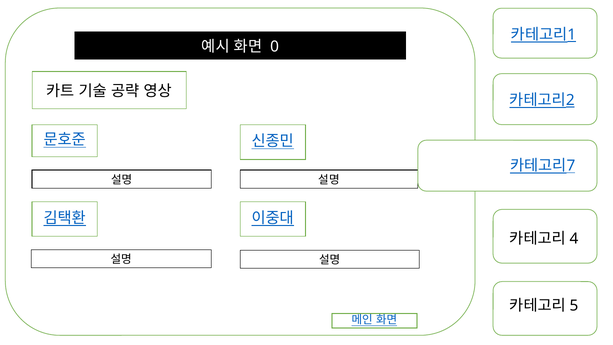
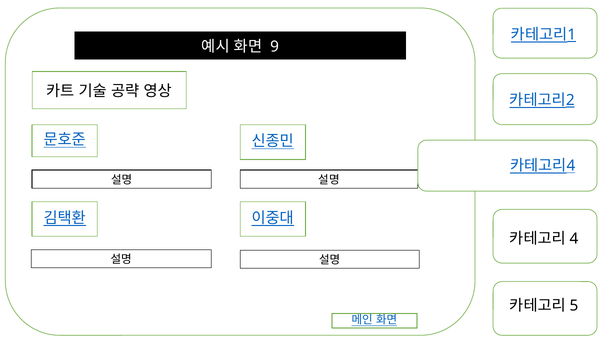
0: 0 -> 9 (275, 46)
7: 7 -> 4 (571, 166)
